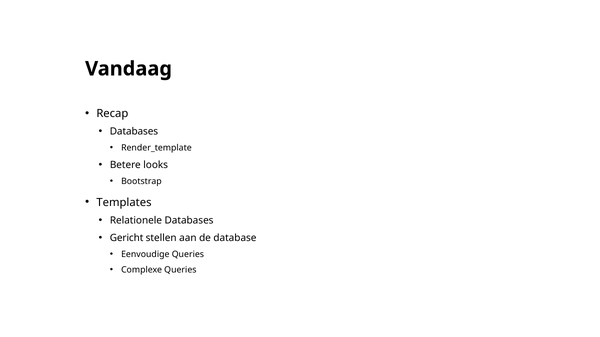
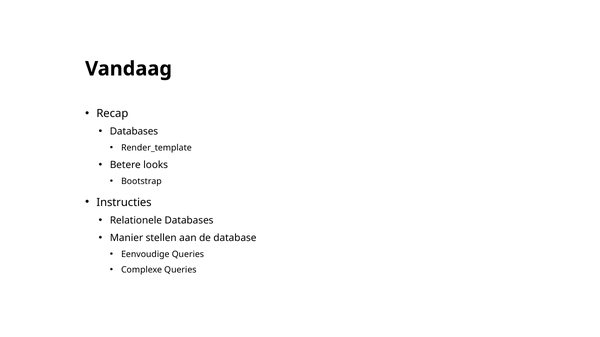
Templates: Templates -> Instructies (124, 203)
Gericht: Gericht -> Manier (127, 238)
